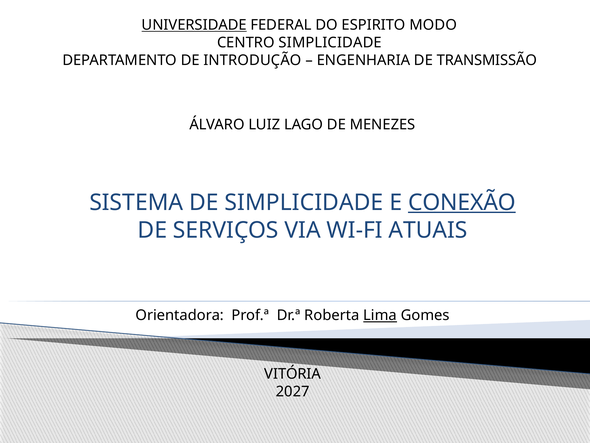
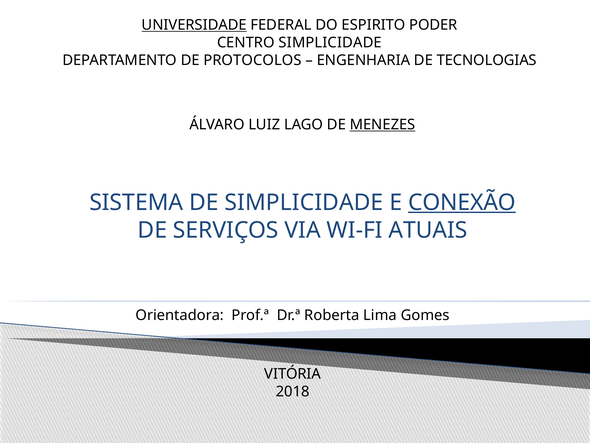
MODO: MODO -> PODER (433, 25)
INTRODUÇÃO: INTRODUÇÃO -> PROTOCOLOS (252, 60)
TRANSMISSÃO: TRANSMISSÃO -> TECNOLOGIAS (487, 60)
MENEZES underline: none -> present (383, 125)
Lima underline: present -> none (380, 315)
2027: 2027 -> 2018 (293, 391)
